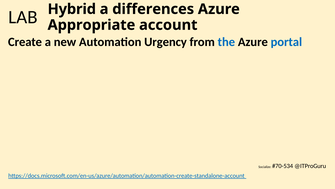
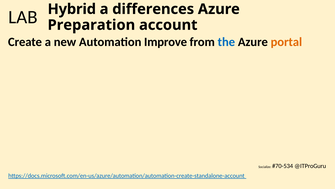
Appropriate: Appropriate -> Preparation (91, 25)
Urgency: Urgency -> Improve (166, 42)
portal colour: blue -> orange (286, 42)
